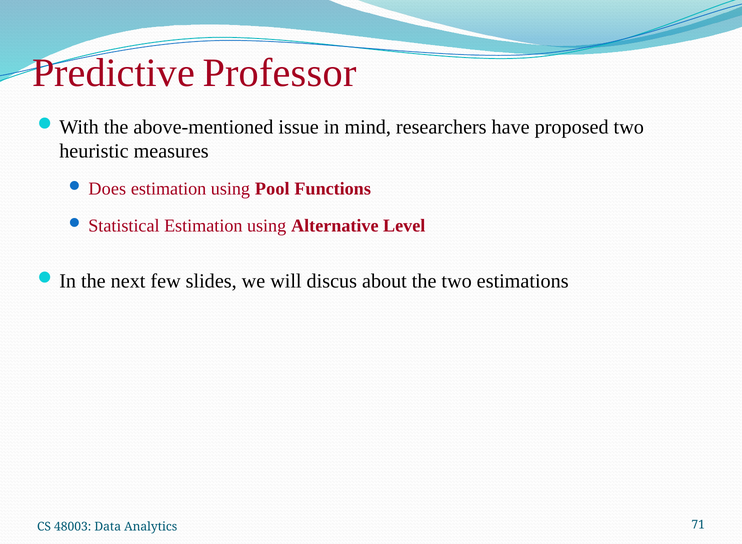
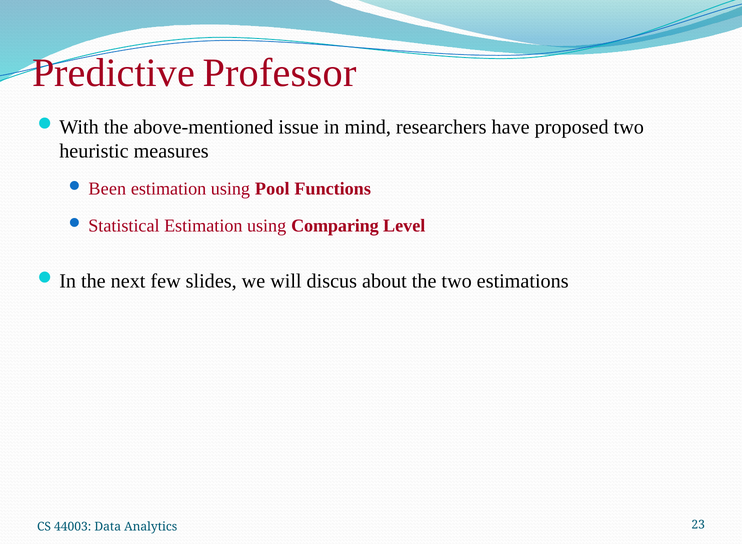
Does: Does -> Been (107, 189)
Alternative: Alternative -> Comparing (335, 225)
48003: 48003 -> 44003 (73, 526)
71: 71 -> 23 (698, 524)
